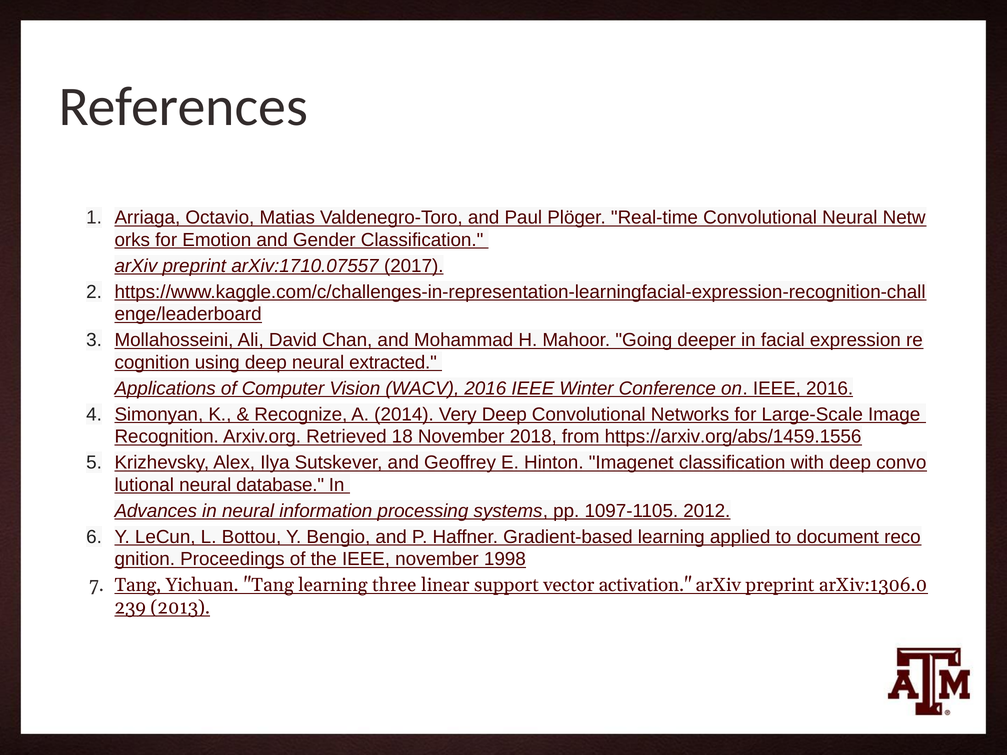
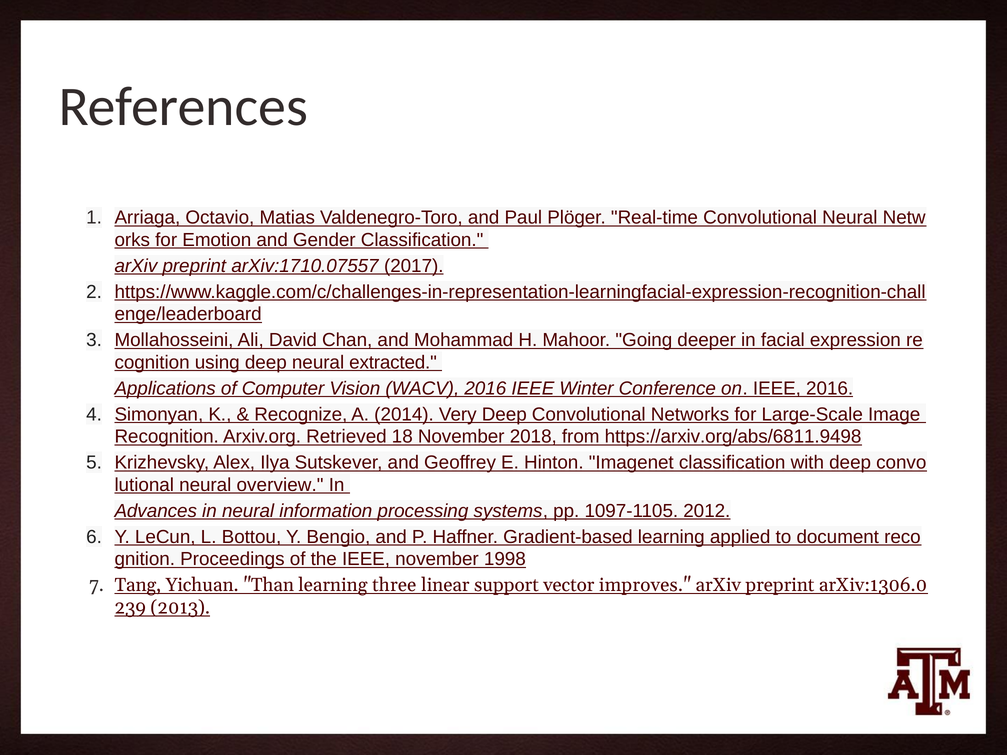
https://arxiv.org/abs/1459.1556: https://arxiv.org/abs/1459.1556 -> https://arxiv.org/abs/6811.9498 (733, 437)
database: database -> overview (280, 485)
Yichuan Tang: Tang -> Than (269, 585)
activation: activation -> improves (645, 585)
